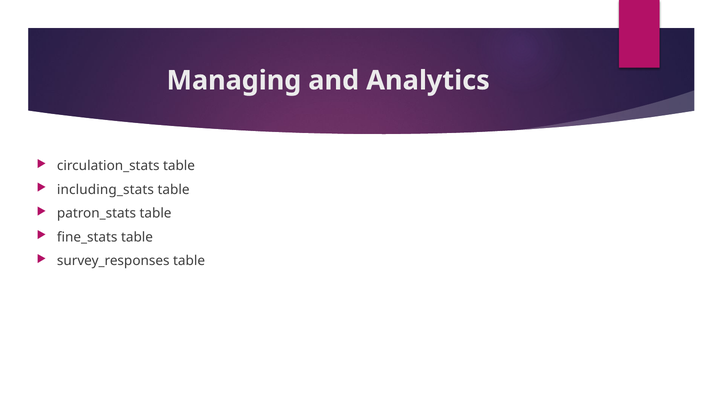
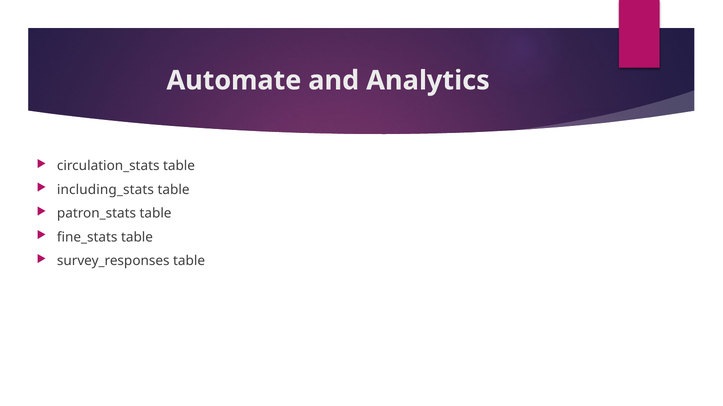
Managing: Managing -> Automate (234, 81)
